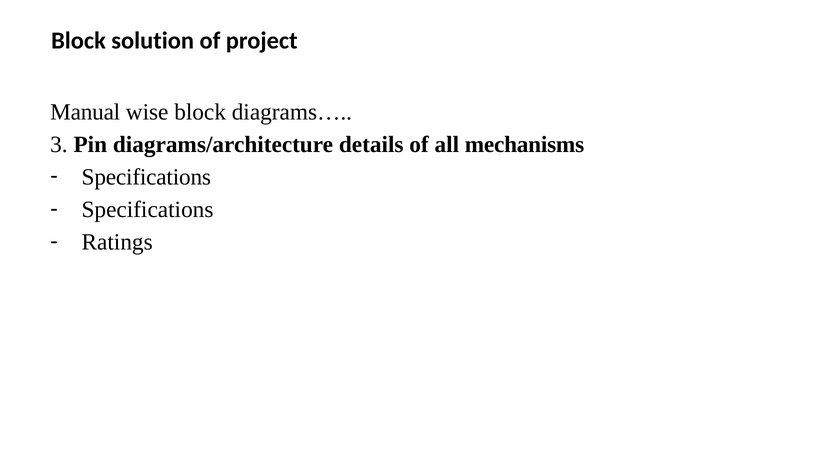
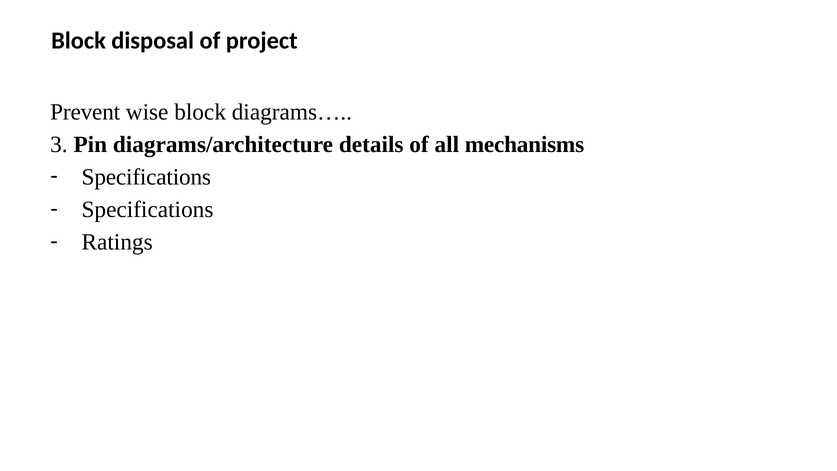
solution: solution -> disposal (153, 41)
Manual: Manual -> Prevent (85, 112)
